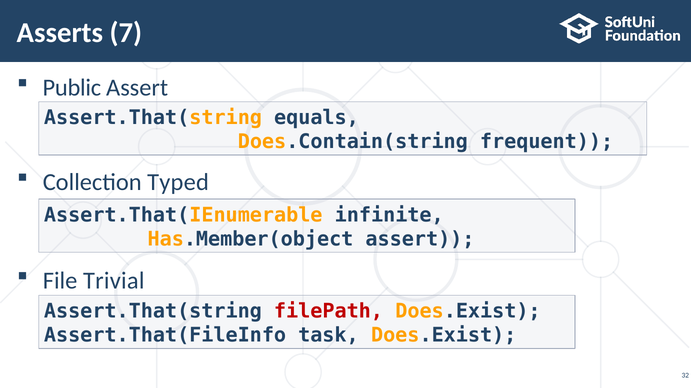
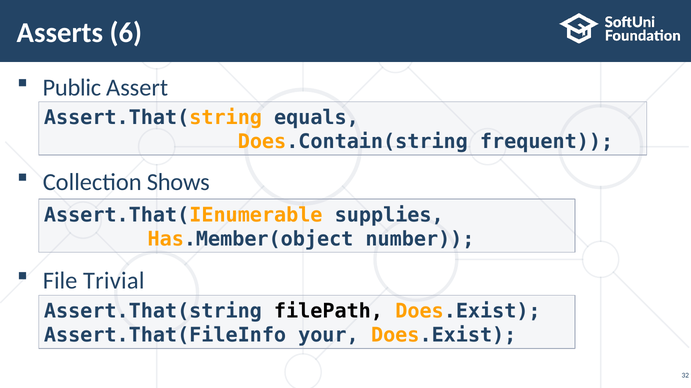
7: 7 -> 6 (126, 33)
Typed: Typed -> Shows (178, 183)
infinite: infinite -> supplies (389, 215)
Has.Member(object assert: assert -> number (420, 240)
filePath colour: red -> black (328, 312)
task: task -> your (328, 336)
